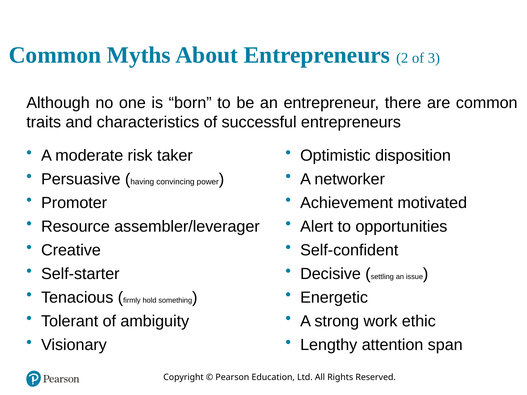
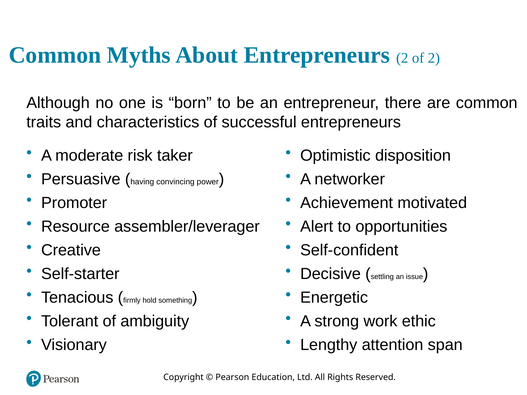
of 3: 3 -> 2 (434, 58)
